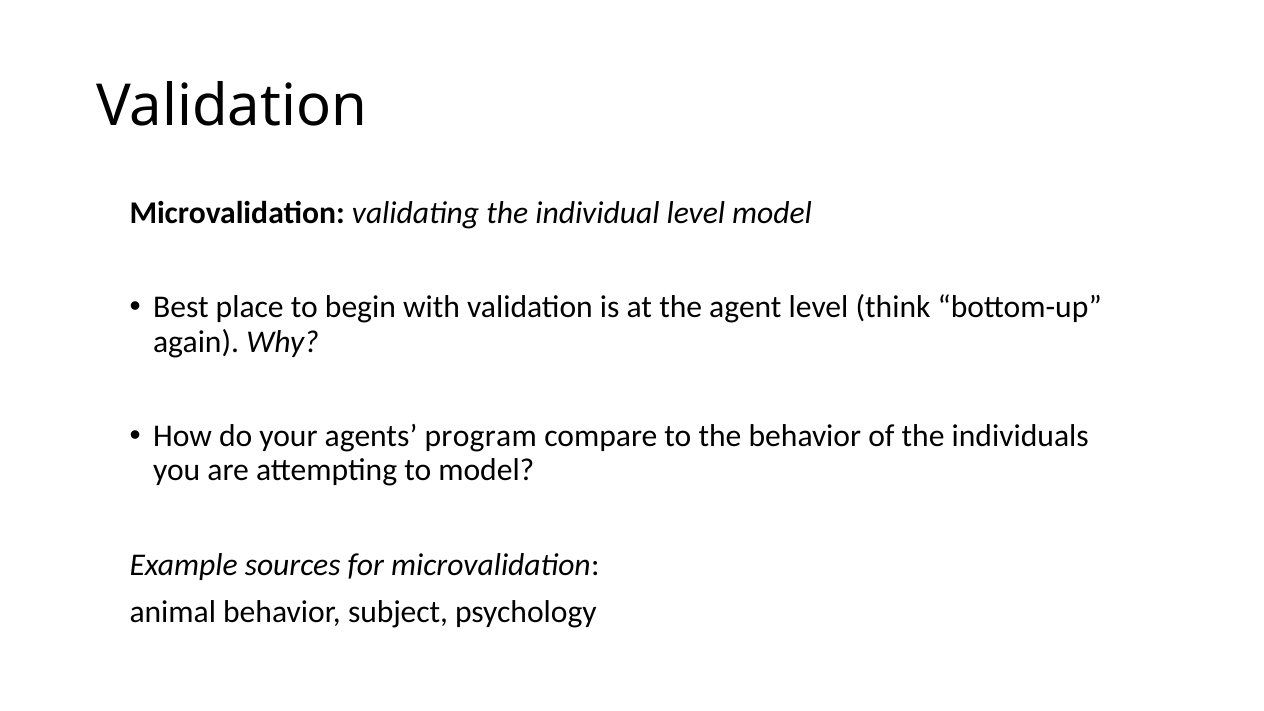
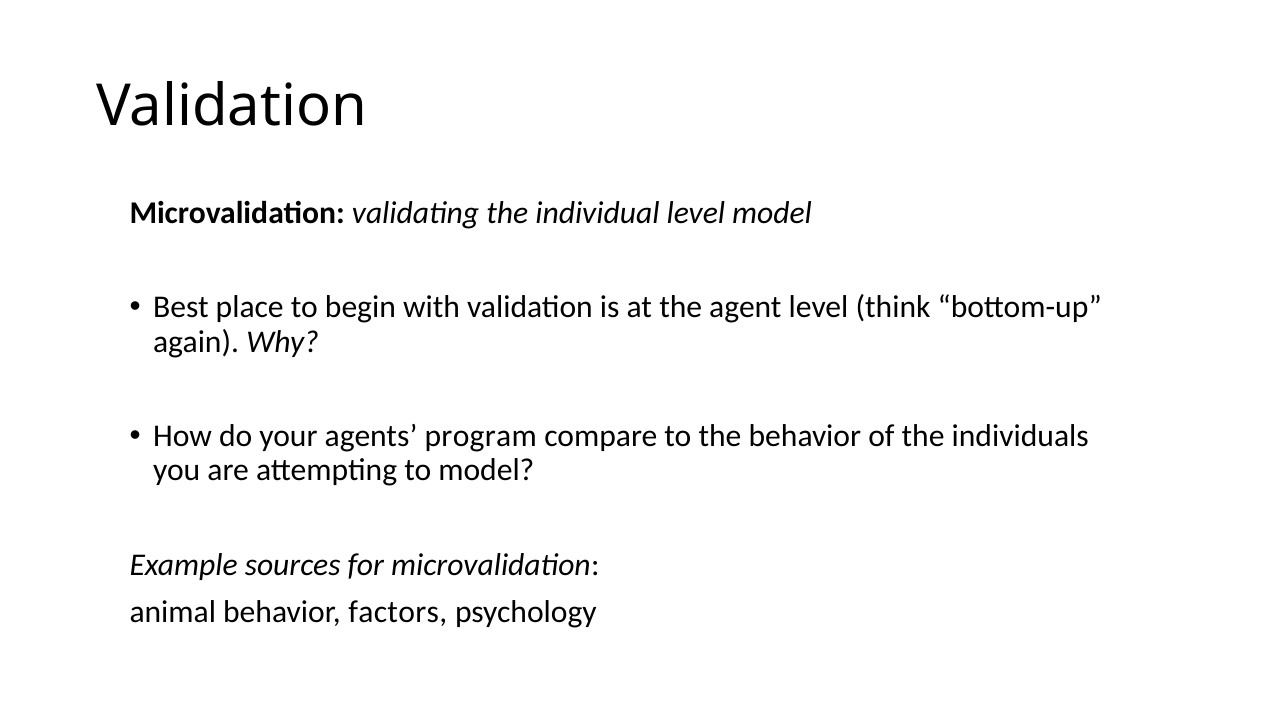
subject: subject -> factors (398, 612)
